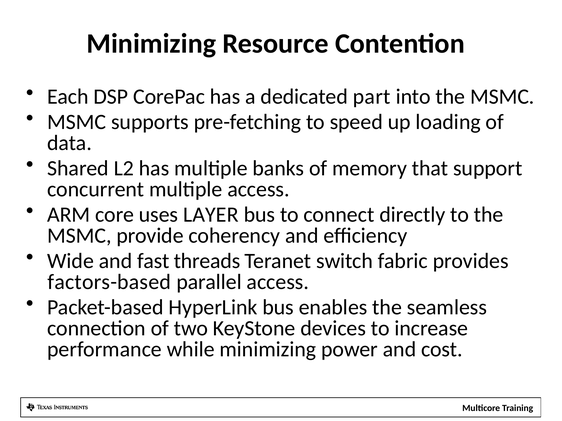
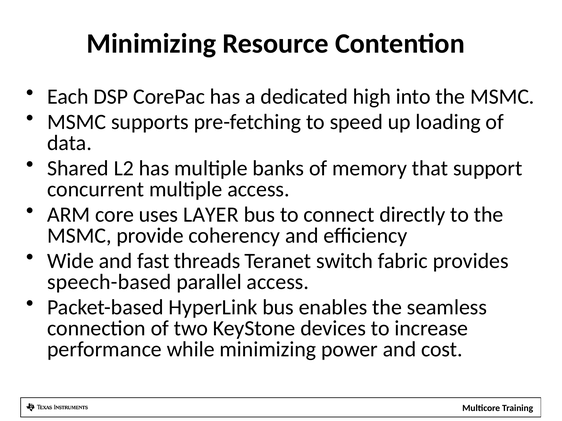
part: part -> high (372, 97)
factors-based: factors-based -> speech-based (109, 282)
